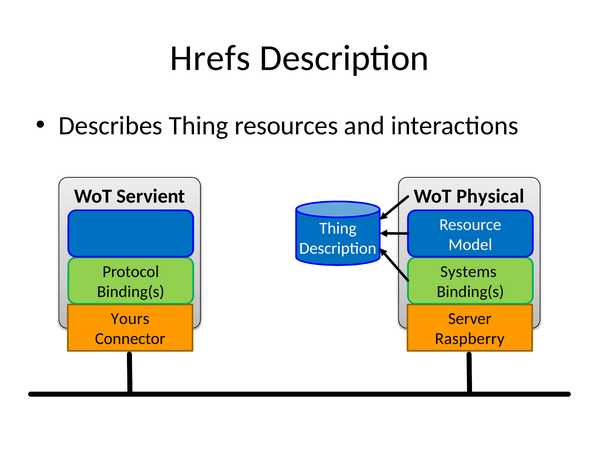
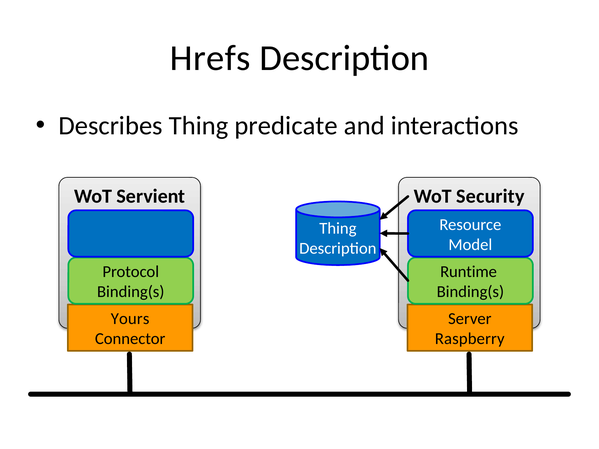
resources: resources -> predicate (286, 126)
Physical: Physical -> Security (490, 196)
Systems: Systems -> Runtime (469, 272)
